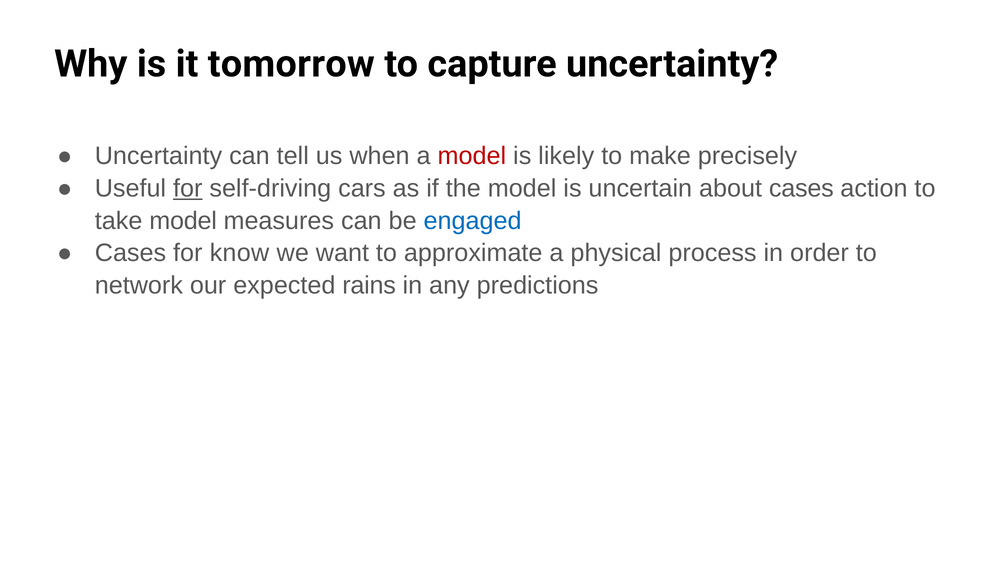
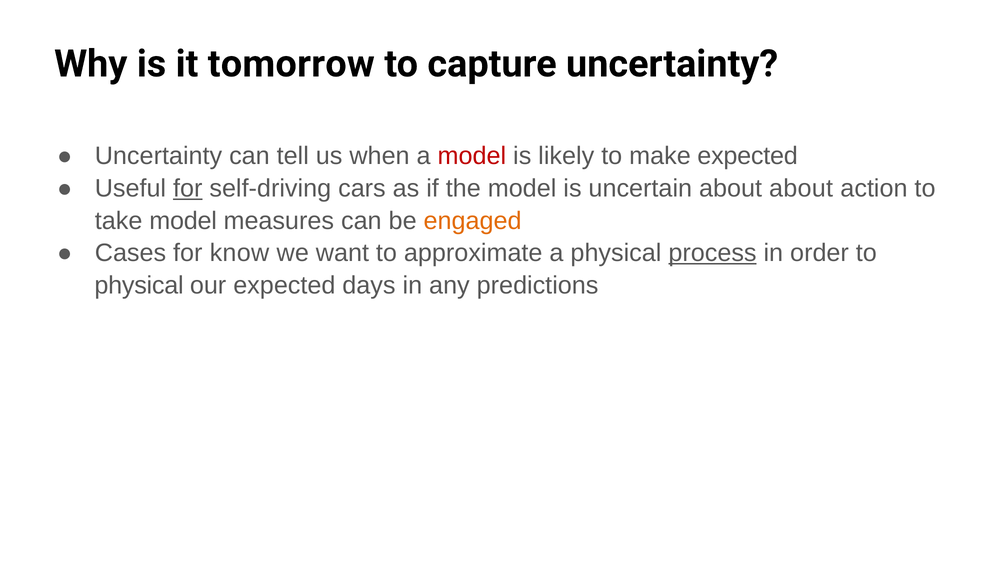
make precisely: precisely -> expected (748, 156)
about cases: cases -> about (801, 188)
engaged colour: blue -> orange (473, 221)
process underline: none -> present (713, 253)
network: network -> physical (139, 286)
rains: rains -> days (369, 286)
